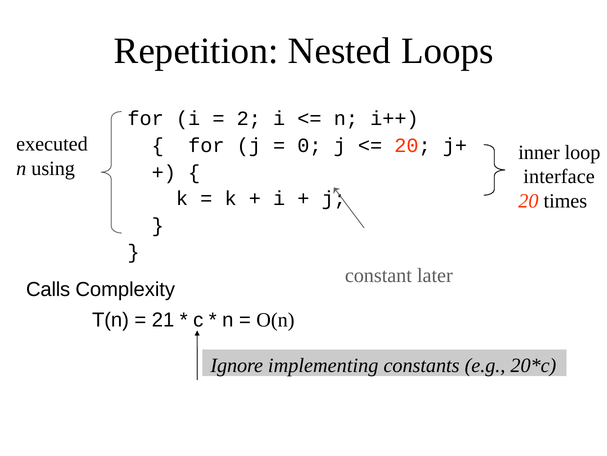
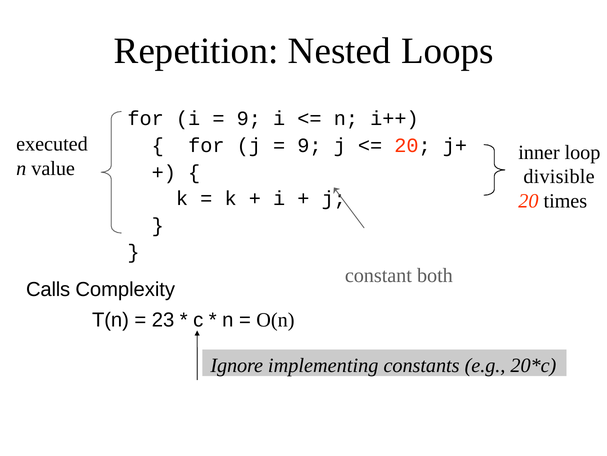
2: 2 -> 9 (249, 118)
0: 0 -> 9 (309, 145)
using: using -> value (53, 168)
interface: interface -> divisible (559, 176)
later: later -> both (435, 275)
21: 21 -> 23 (163, 319)
